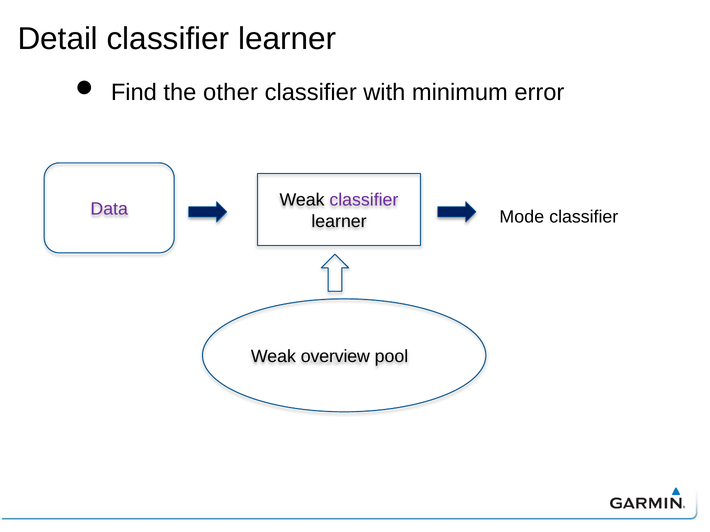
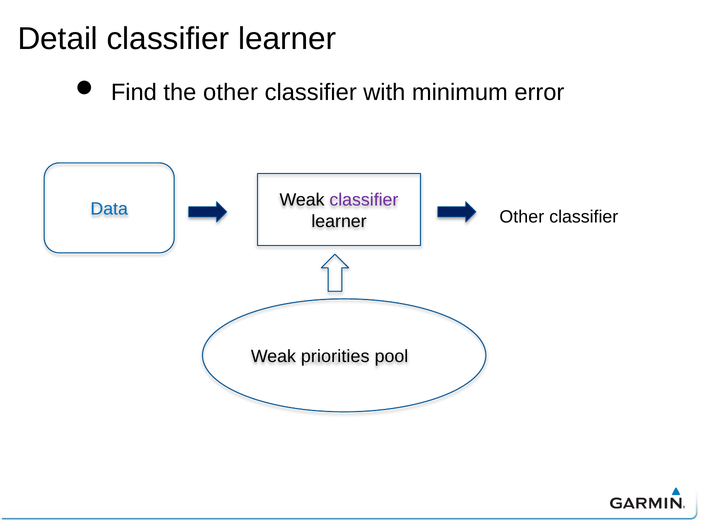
Data colour: purple -> blue (109, 209)
learner Mode: Mode -> Other (522, 217)
overview: overview -> priorities (335, 357)
